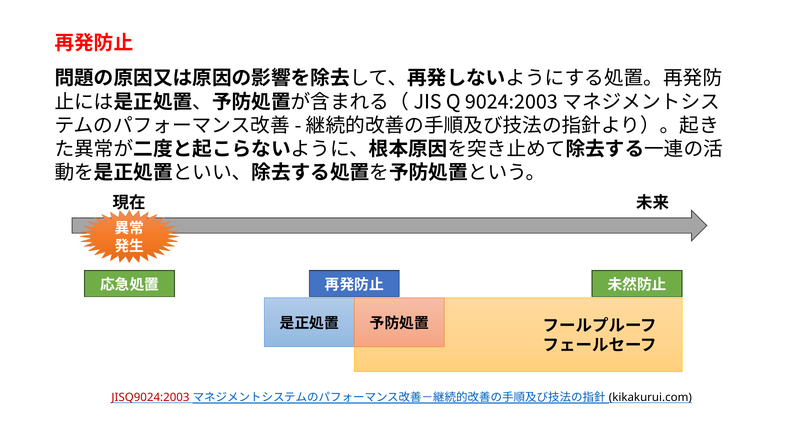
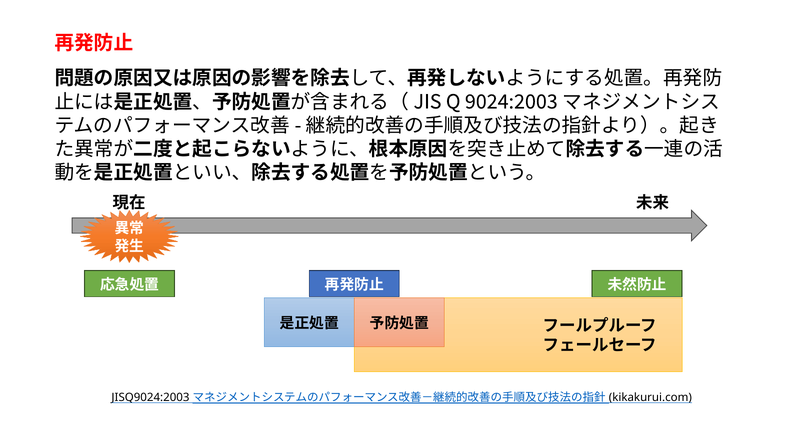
JISQ9024:2003 colour: red -> black (150, 398)
